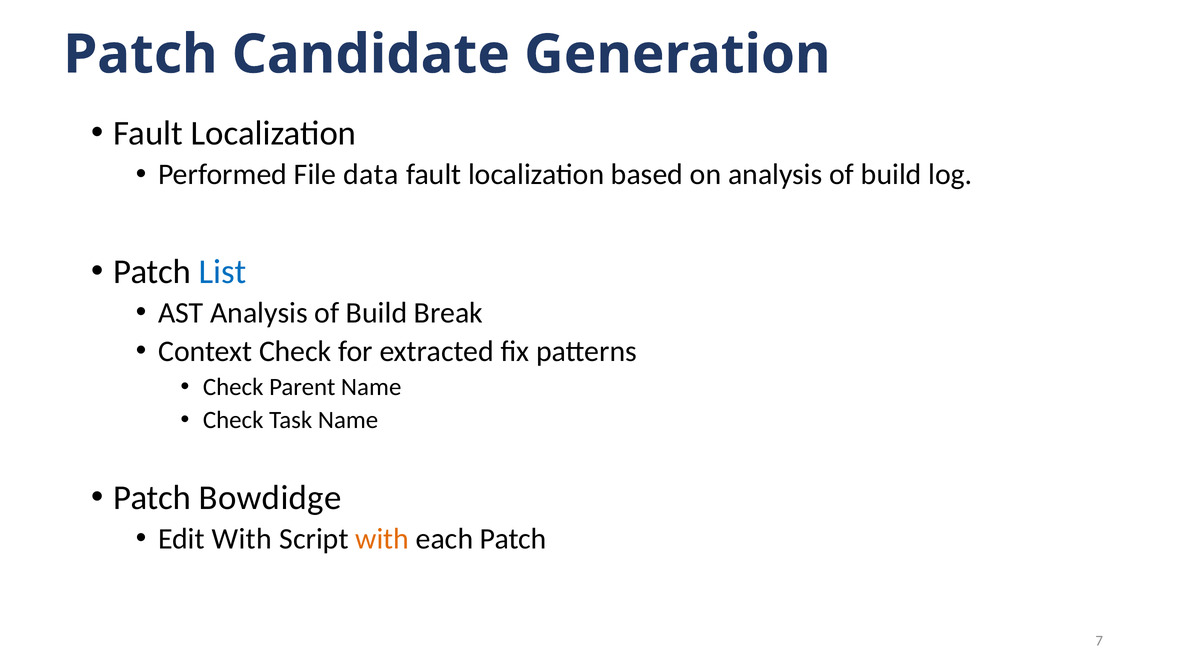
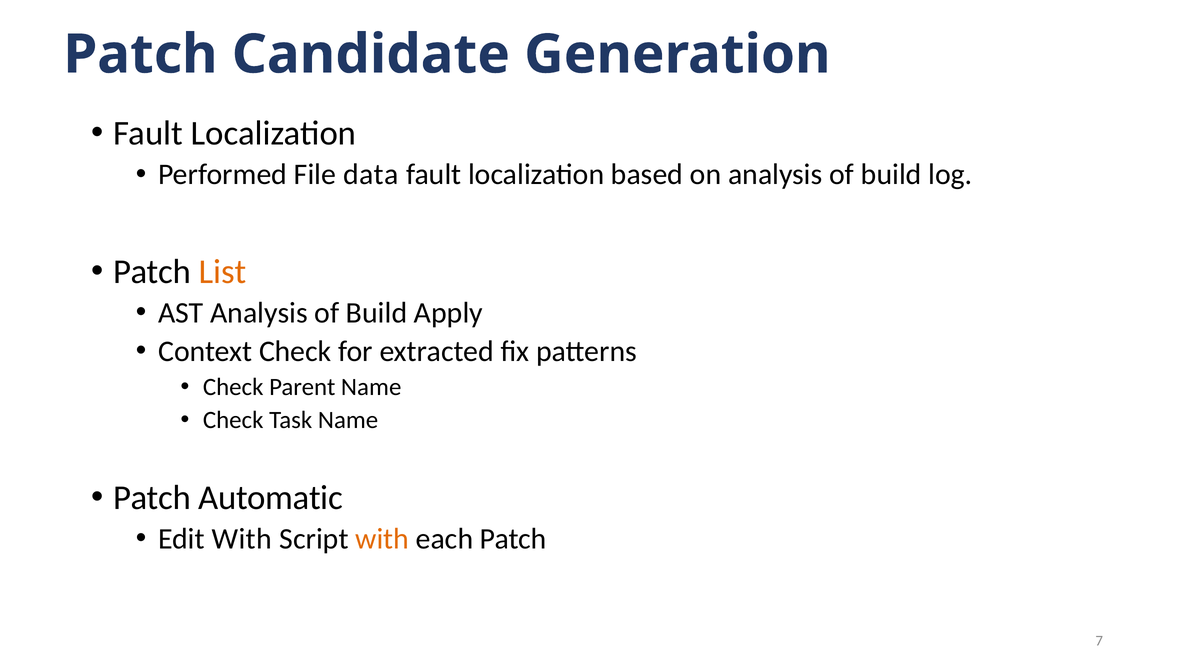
List colour: blue -> orange (223, 272)
Break: Break -> Apply (448, 313)
Bowdidge: Bowdidge -> Automatic (271, 498)
